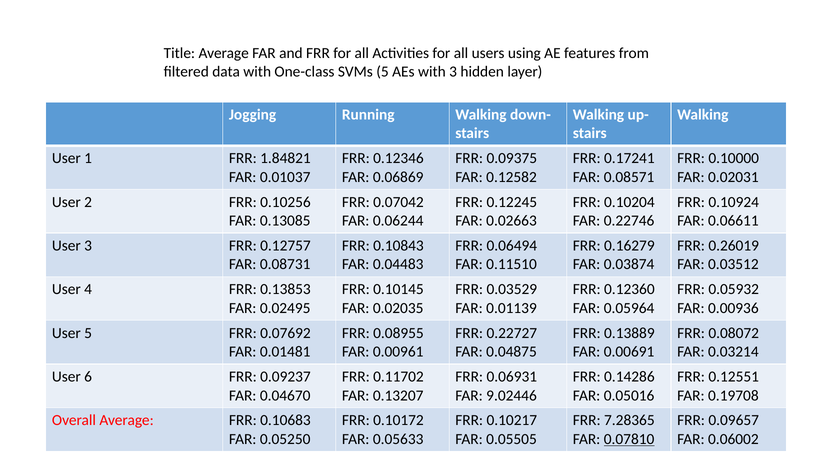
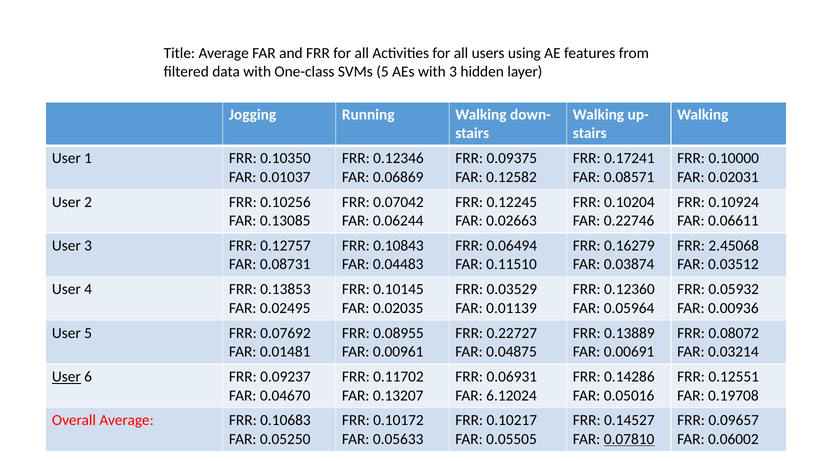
1.84821: 1.84821 -> 0.10350 (285, 158)
0.26019: 0.26019 -> 2.45068 (734, 246)
User underline: none -> present (66, 377)
9.02446: 9.02446 -> 6.12024 (512, 396)
7.28365: 7.28365 -> 0.14527 (629, 421)
